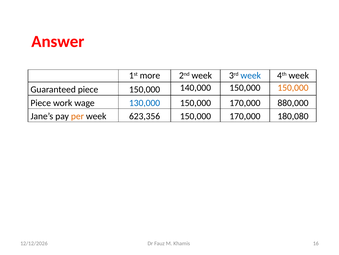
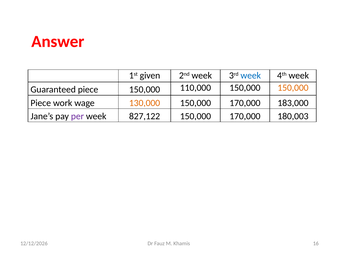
more: more -> given (150, 75)
140,000: 140,000 -> 110,000 (195, 88)
130,000 colour: blue -> orange (145, 103)
880,000: 880,000 -> 183,000 (293, 103)
per colour: orange -> purple (77, 116)
623,356: 623,356 -> 827,122 (145, 116)
180,080: 180,080 -> 180,003 (293, 116)
